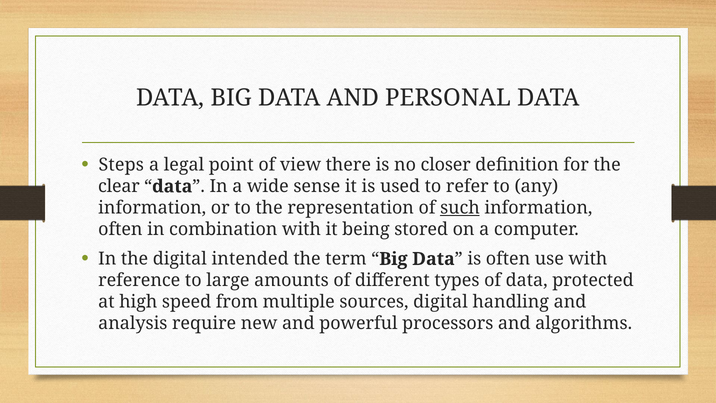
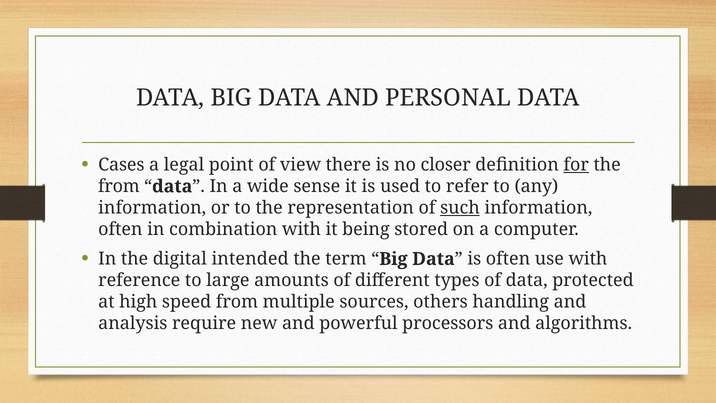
Steps: Steps -> Cases (121, 165)
for underline: none -> present (576, 165)
clear: clear -> from (119, 186)
sources digital: digital -> others (440, 302)
